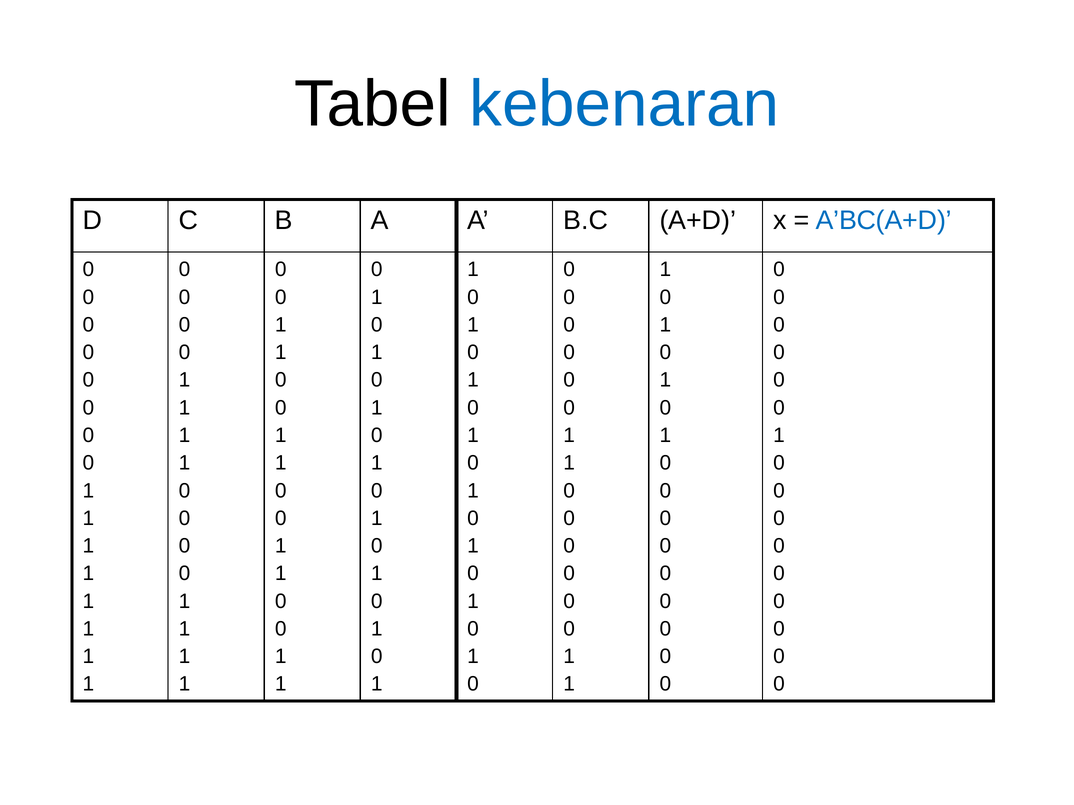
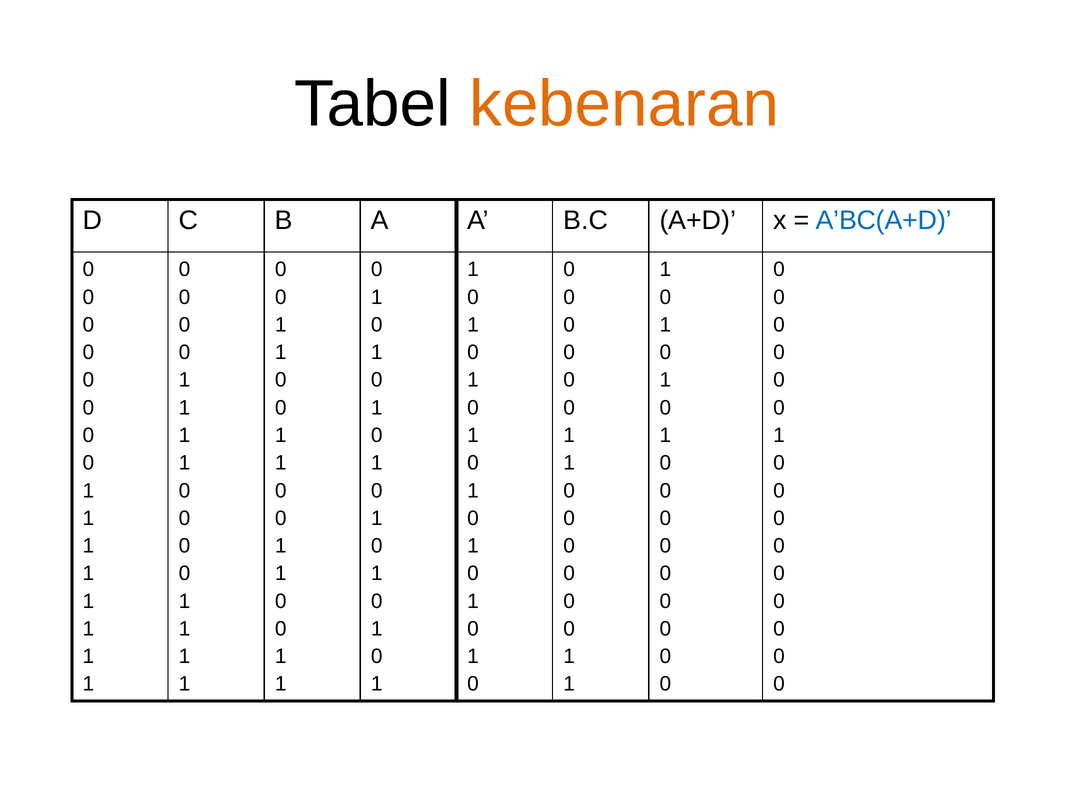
kebenaran colour: blue -> orange (624, 104)
